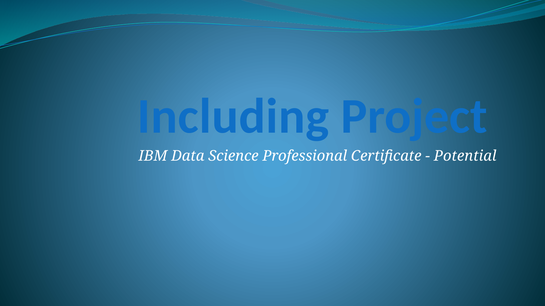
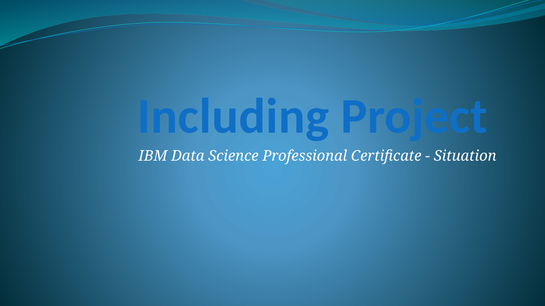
Potential: Potential -> Situation (465, 156)
